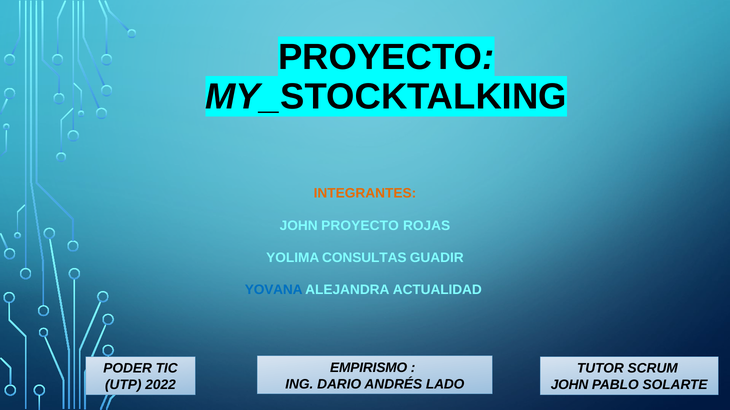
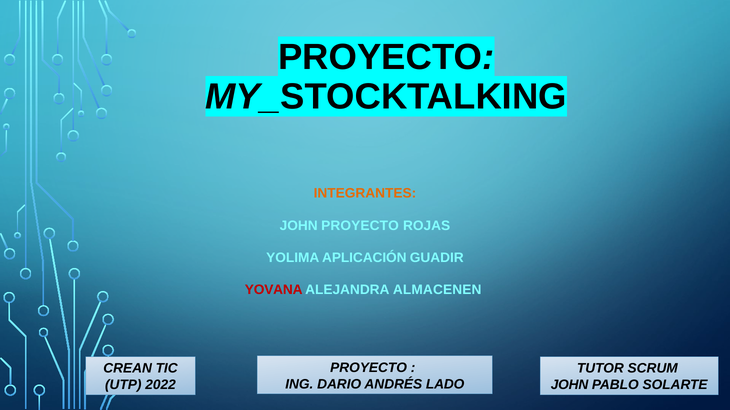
CONSULTAS: CONSULTAS -> APLICACIÓN (364, 258)
YOVANA colour: blue -> red (274, 290)
ACTUALIDAD: ACTUALIDAD -> ALMACENEN (437, 290)
EMPIRISMO: EMPIRISMO -> PROYECTO (369, 368)
PODER: PODER -> CREAN (128, 369)
